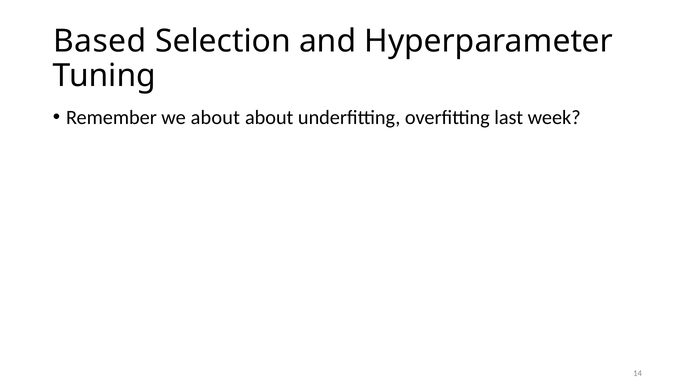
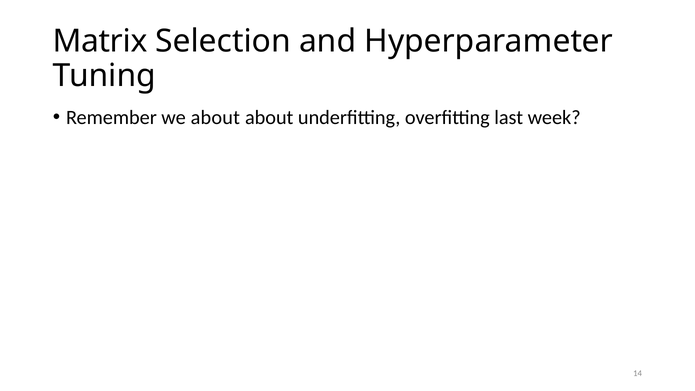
Based: Based -> Matrix (100, 41)
